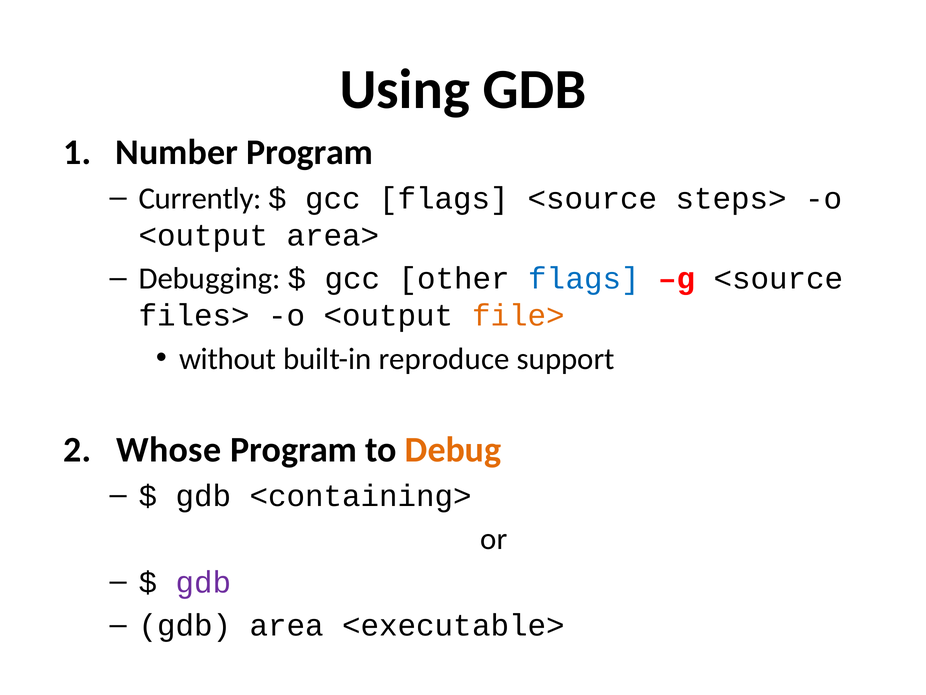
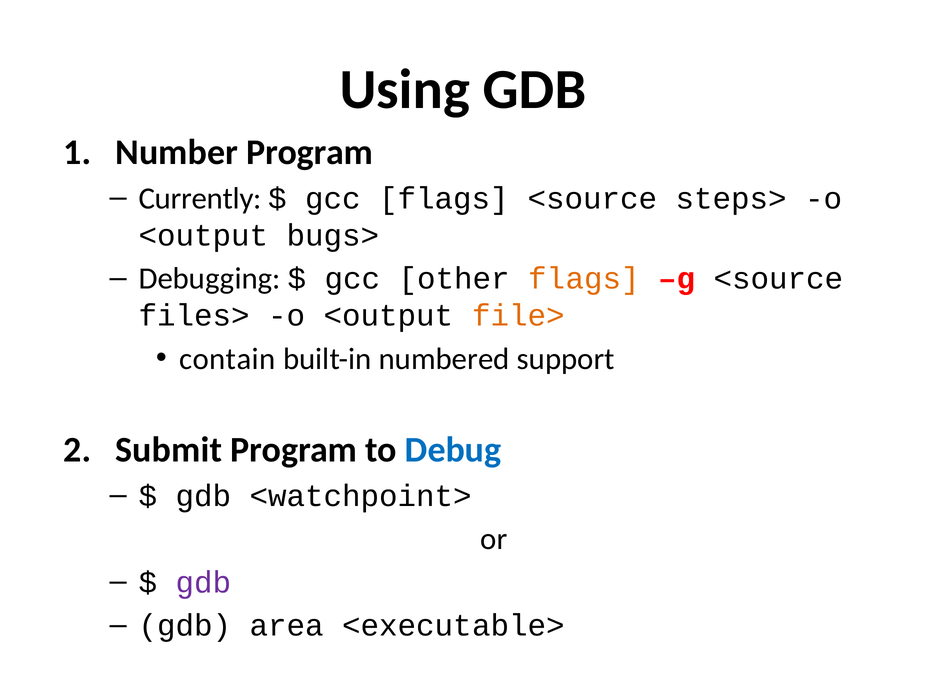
area>: area> -> bugs> (333, 235)
flags colour: blue -> orange (584, 278)
without: without -> contain (227, 359)
reproduce: reproduce -> numbered (444, 359)
Whose: Whose -> Submit (169, 450)
Debug colour: orange -> blue (453, 450)
<containing>: <containing> -> <watchpoint> (361, 496)
